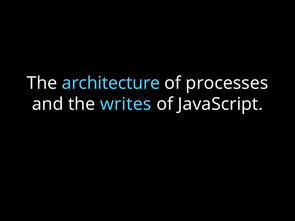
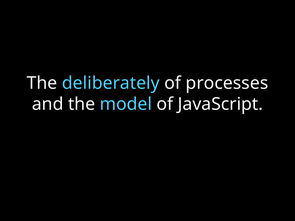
architecture: architecture -> deliberately (111, 83)
writes: writes -> model (126, 104)
